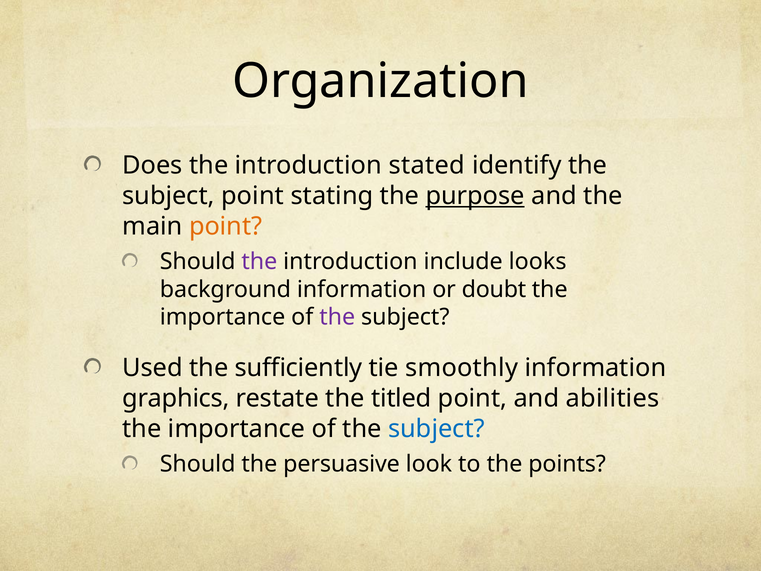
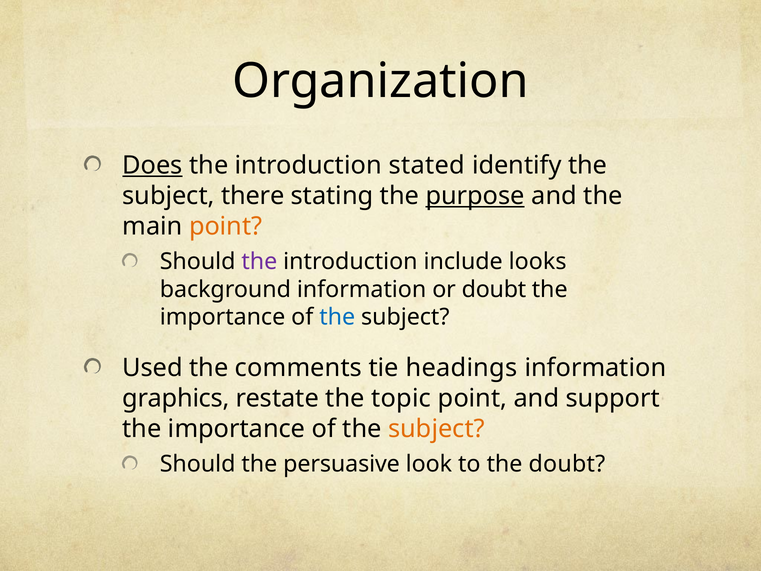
Does underline: none -> present (152, 165)
subject point: point -> there (253, 196)
the colour: purple -> blue (337, 317)
sufficiently: sufficiently -> comments (298, 368)
smoothly: smoothly -> headings (462, 368)
titled: titled -> topic (401, 398)
abilities: abilities -> support (613, 398)
subject colour: blue -> orange (436, 429)
the points: points -> doubt (567, 464)
